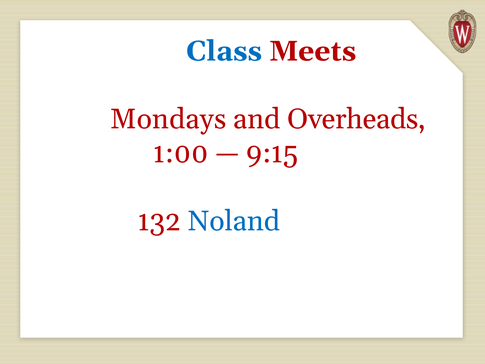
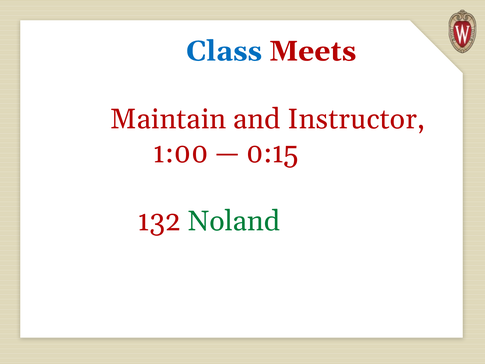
Mondays: Mondays -> Maintain (168, 119)
Overheads: Overheads -> Instructor (356, 119)
9:15: 9:15 -> 0:15 (272, 153)
Noland colour: blue -> green (234, 221)
